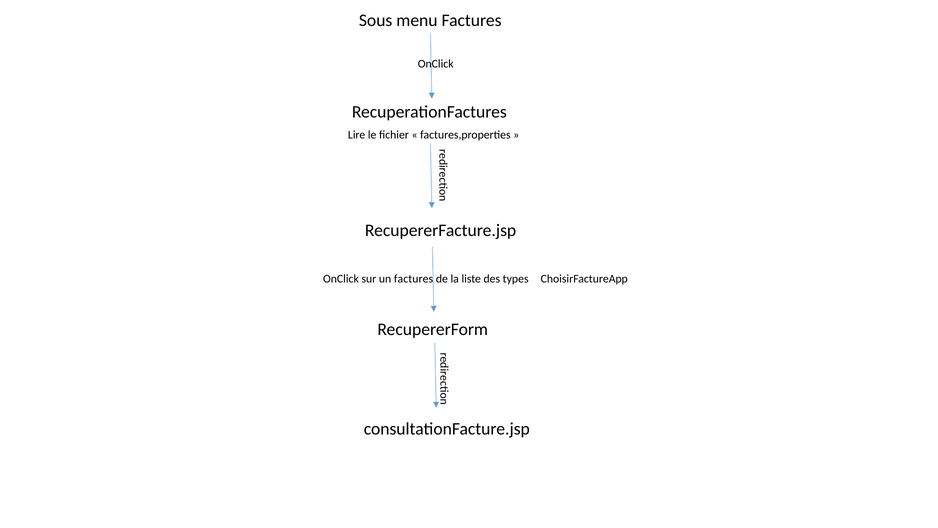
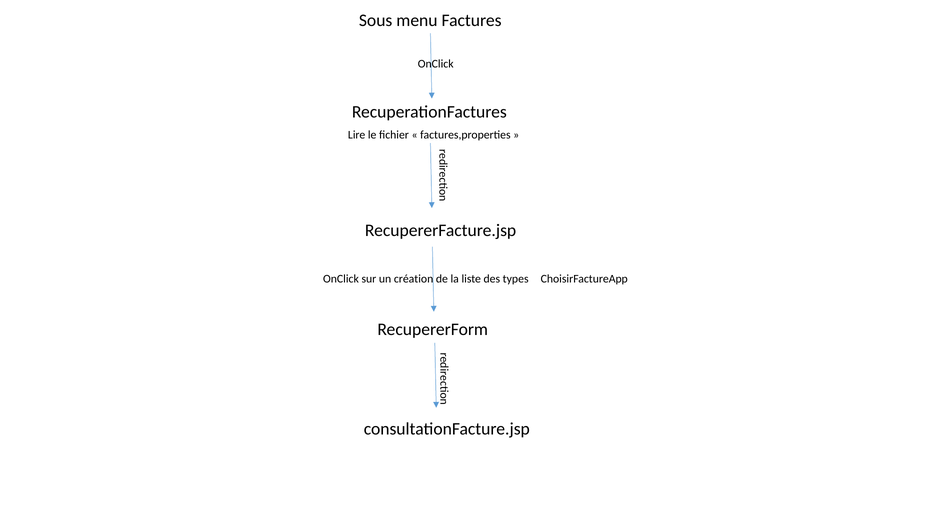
un factures: factures -> création (414, 278)
